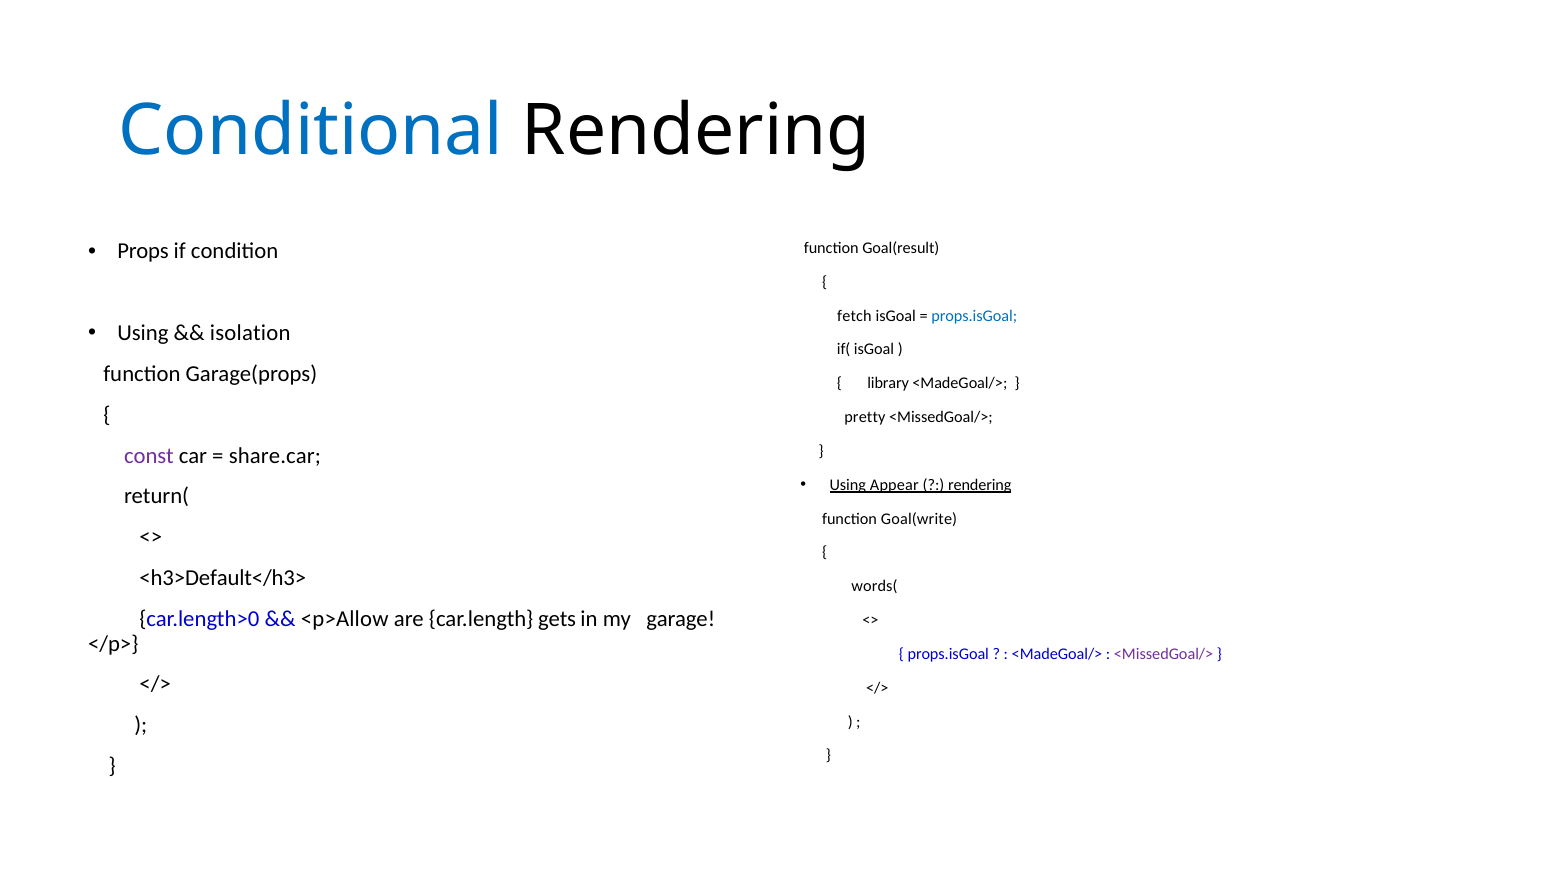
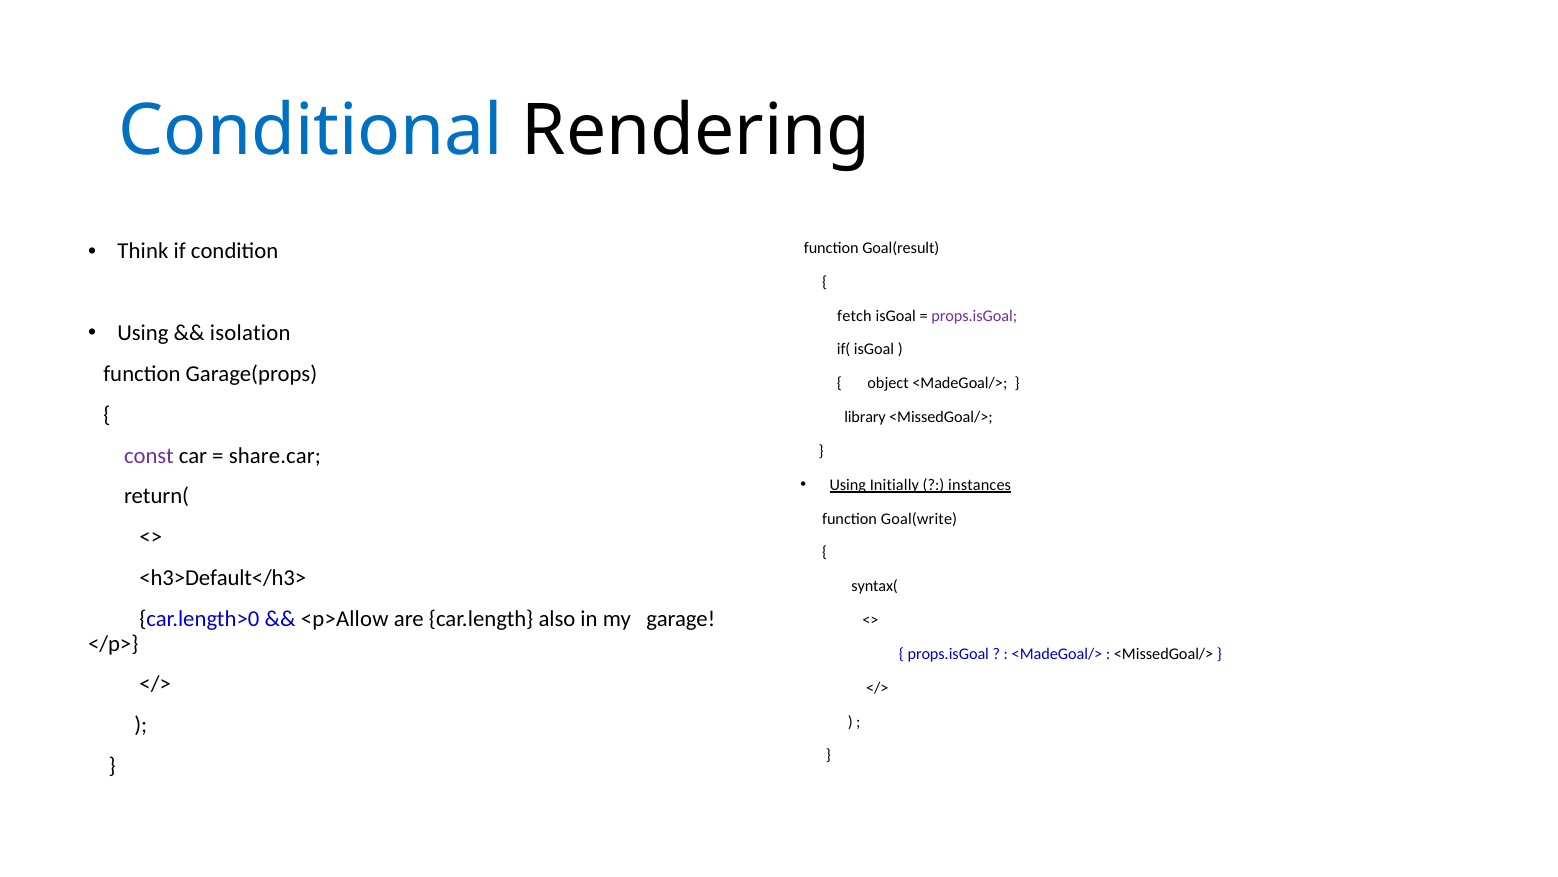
Props: Props -> Think (143, 251)
props.isGoal colour: blue -> purple (974, 315)
library: library -> object (888, 383)
pretty: pretty -> library (865, 417)
Appear: Appear -> Initially (894, 484)
rendering: rendering -> instances (980, 484)
words(: words( -> syntax( (875, 586)
gets: gets -> also (557, 618)
<MissedGoal/> colour: purple -> black (1164, 654)
